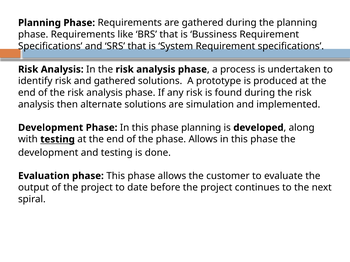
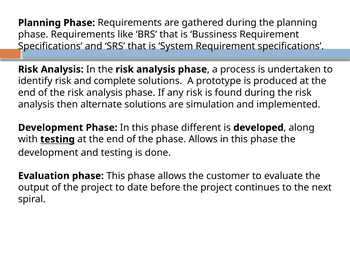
and gathered: gathered -> complete (115, 81)
phase planning: planning -> different (201, 128)
